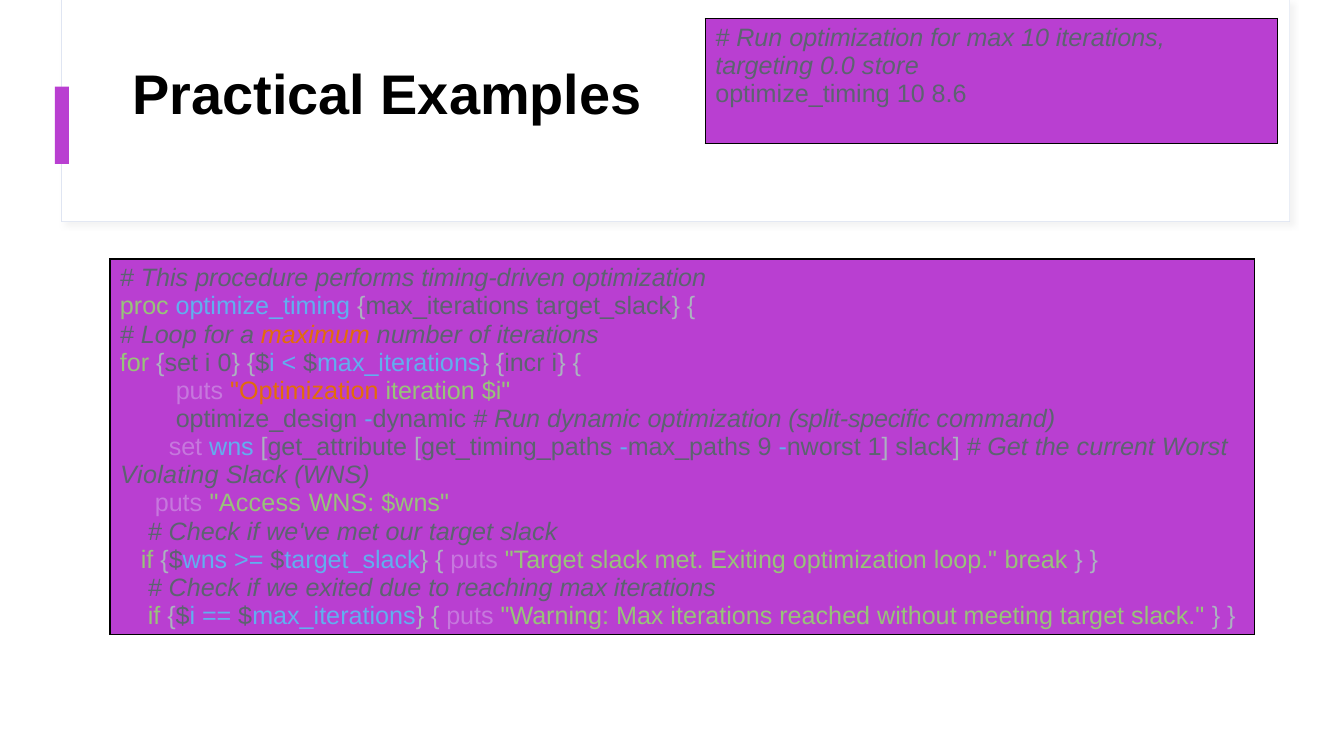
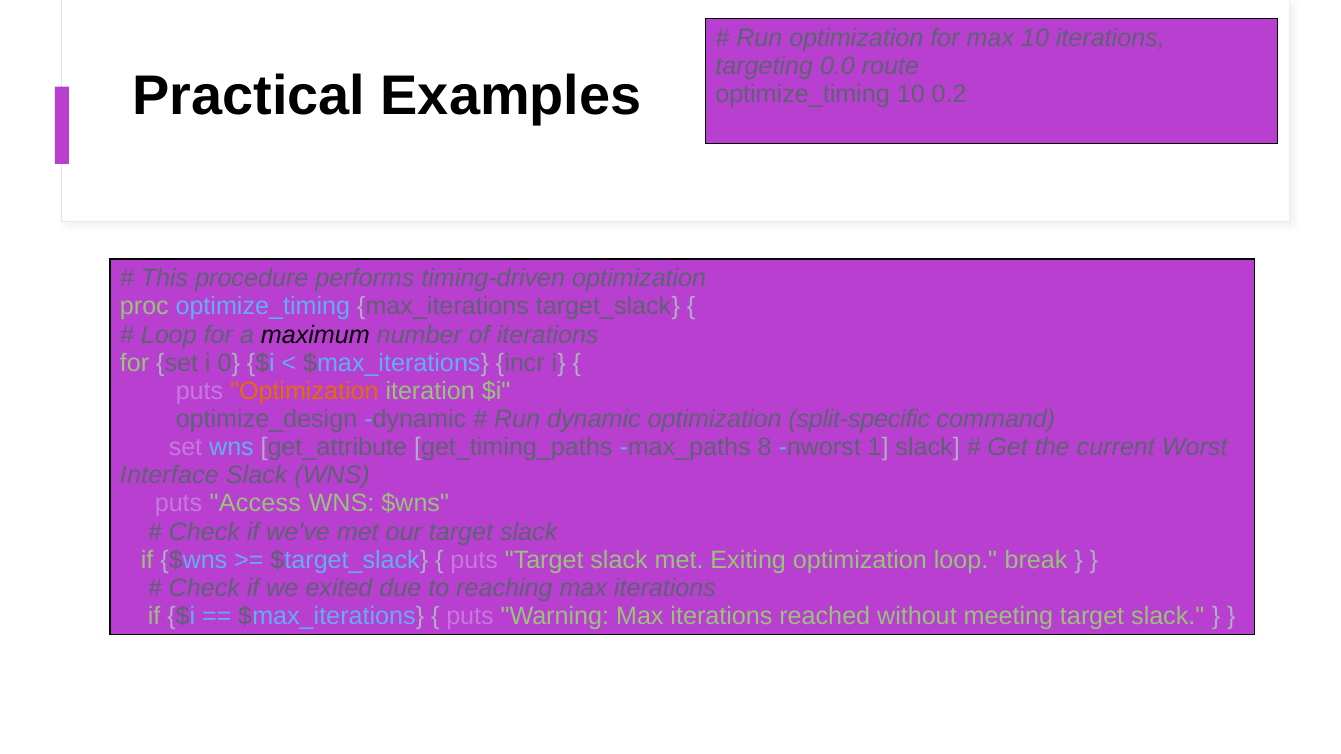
store: store -> route (891, 66)
8.6: 8.6 -> 0.2 (949, 94)
maximum colour: orange -> black (315, 335)
9: 9 -> 8 (765, 447)
Violating: Violating -> Interface (169, 476)
